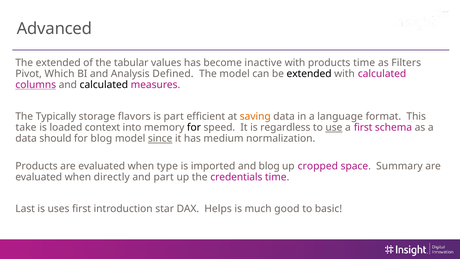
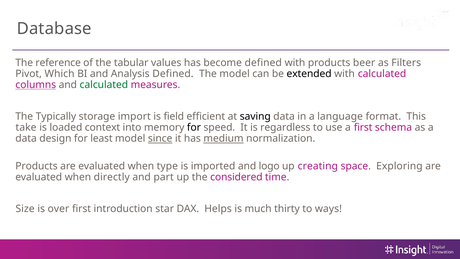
Advanced: Advanced -> Database (54, 29)
The extended: extended -> reference (58, 63)
become inactive: inactive -> defined (263, 63)
products time: time -> beer (364, 63)
calculated colour: black -> green (104, 85)
flavors: flavors -> import (134, 116)
is part: part -> field (174, 116)
saving colour: orange -> black (255, 116)
use underline: present -> none (334, 127)
should: should -> design (55, 138)
for blog: blog -> least (101, 138)
medium underline: none -> present (224, 138)
and blog: blog -> logo (269, 166)
cropped: cropped -> creating (318, 166)
Summary: Summary -> Exploring (399, 166)
credentials: credentials -> considered (236, 177)
Last: Last -> Size (25, 209)
uses: uses -> over (58, 209)
good: good -> thirty (287, 209)
basic: basic -> ways (328, 209)
